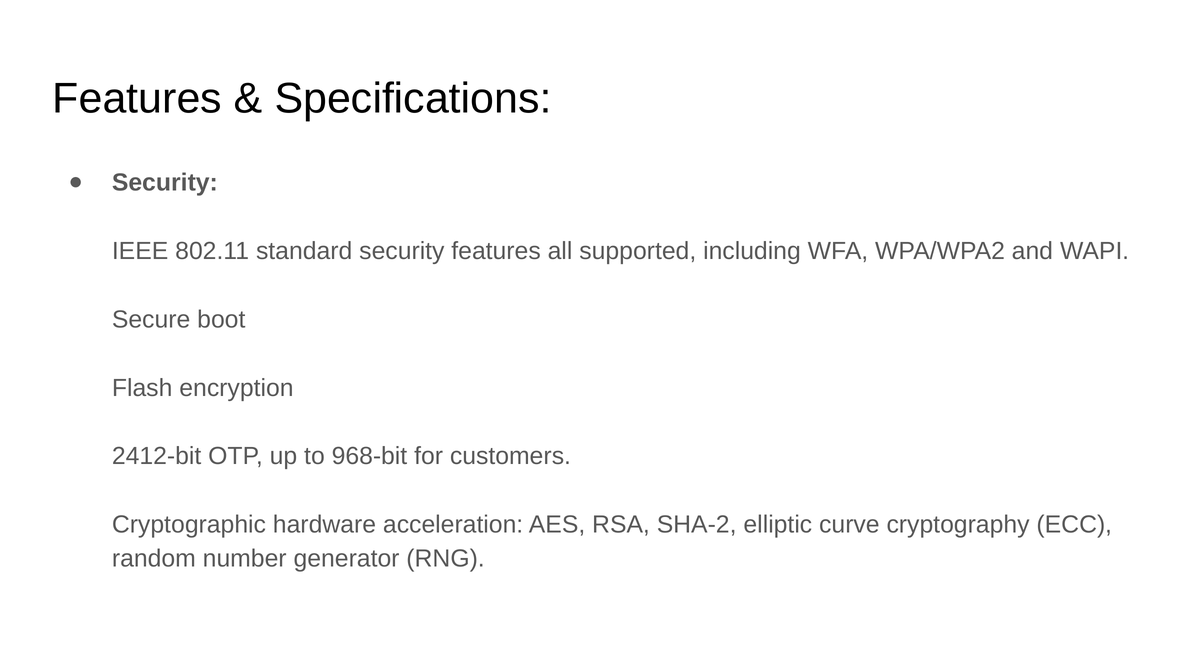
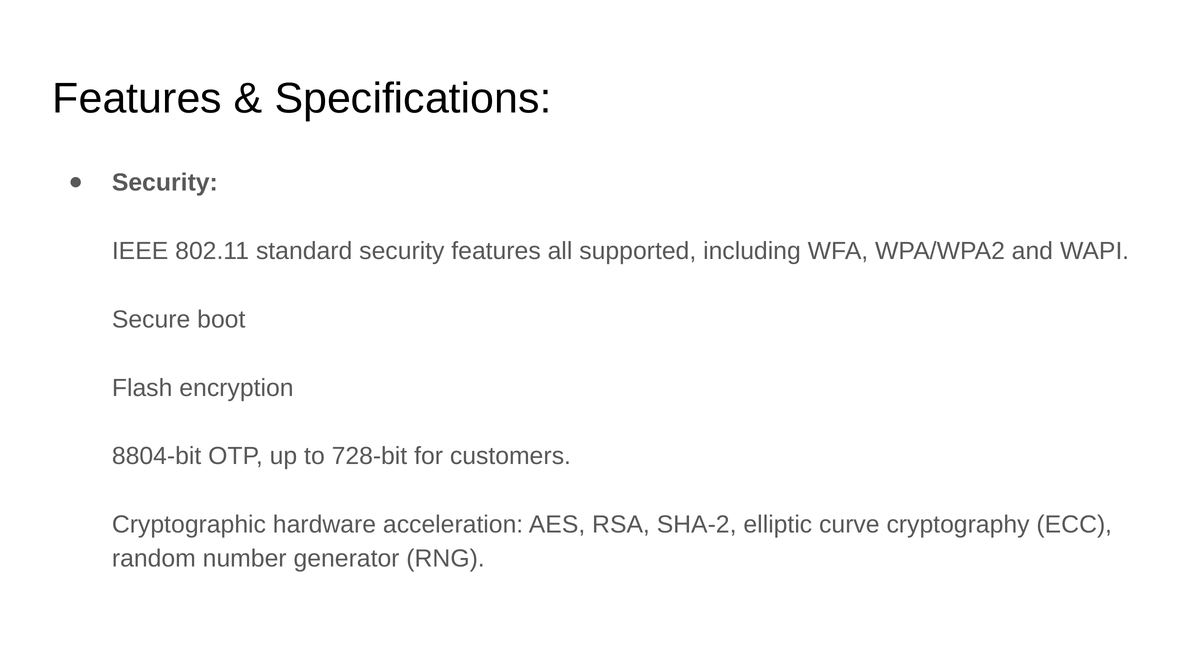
2412-bit: 2412-bit -> 8804-bit (157, 457)
968-bit: 968-bit -> 728-bit (369, 457)
